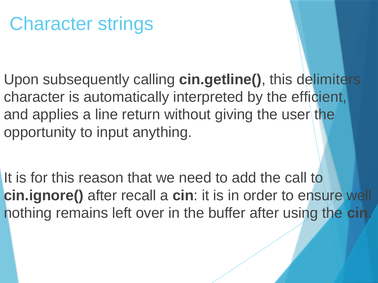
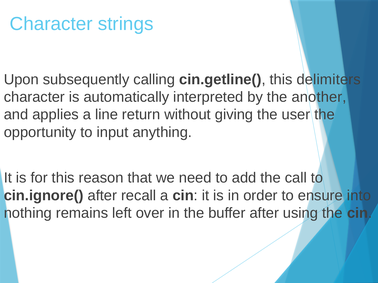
efficient: efficient -> another (319, 97)
well: well -> into (359, 196)
